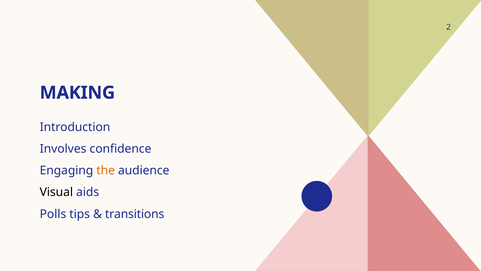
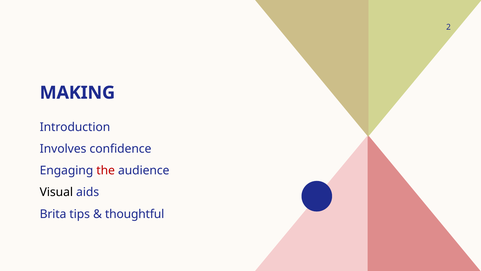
the colour: orange -> red (106, 170)
Polls: Polls -> Brita (53, 214)
transitions: transitions -> thoughtful (135, 214)
